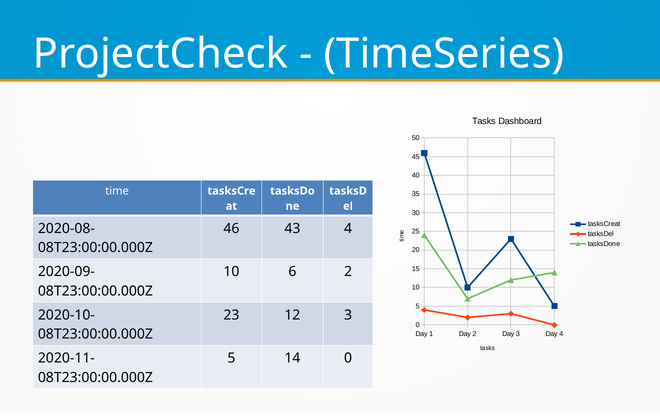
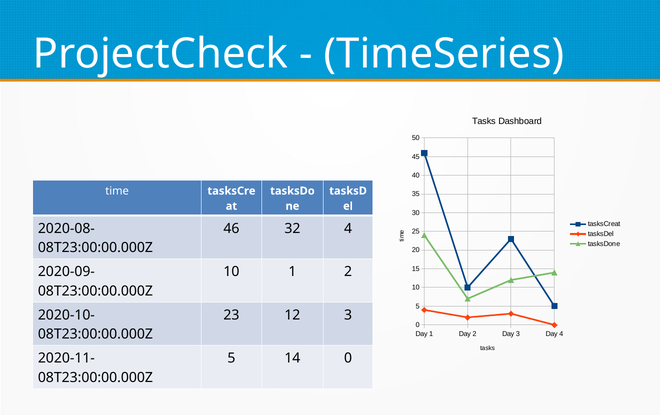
43: 43 -> 32 (292, 228)
10 6: 6 -> 1 (292, 272)
